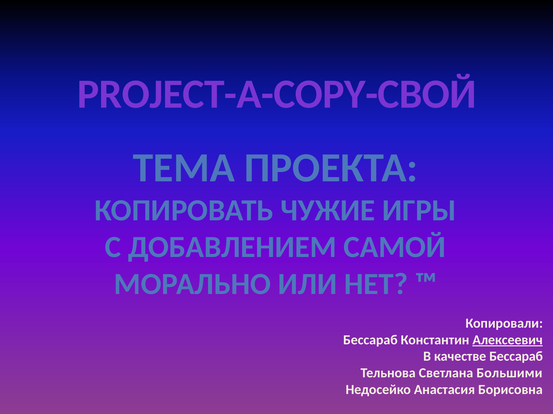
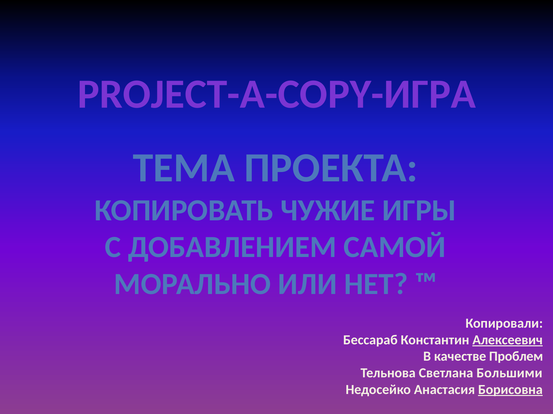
PROJECT-A-COPY-СВОЙ: PROJECT-A-COPY-СВОЙ -> PROJECT-A-COPY-ИГРА (277, 94)
качестве Бессараб: Бессараб -> Проблем (516, 357)
Борисовна underline: none -> present (510, 390)
